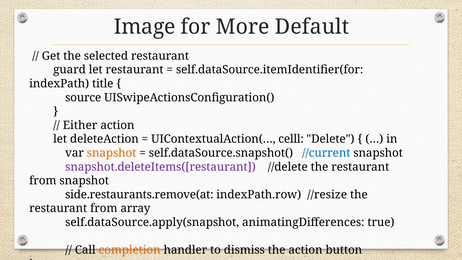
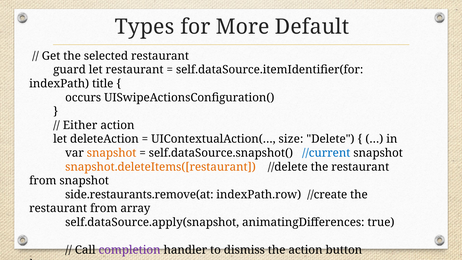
Image: Image -> Types (145, 27)
source: source -> occurs (83, 98)
celll: celll -> size (291, 139)
snapshot.deleteItems([restaurant colour: purple -> orange (160, 167)
//resize: //resize -> //create (327, 195)
completion colour: orange -> purple (130, 250)
